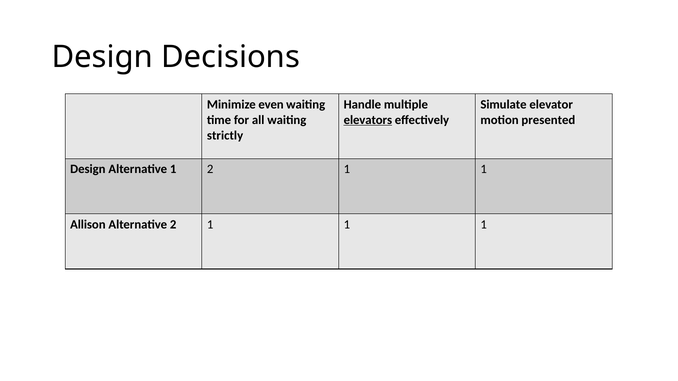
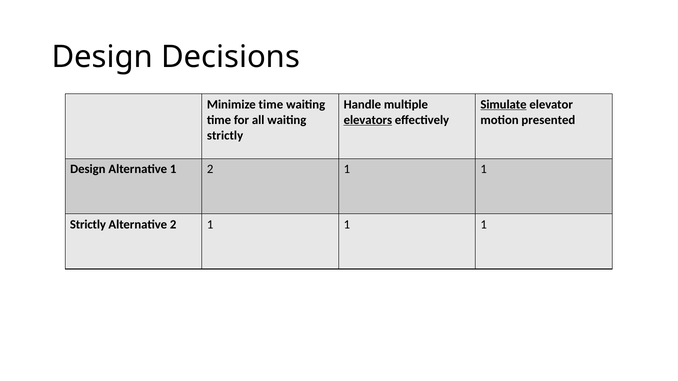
Minimize even: even -> time (271, 104)
Simulate underline: none -> present (503, 104)
Allison: Allison -> Strictly (88, 225)
